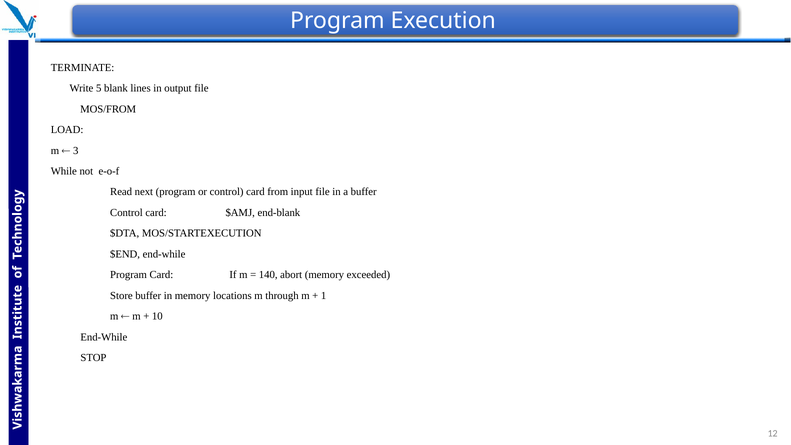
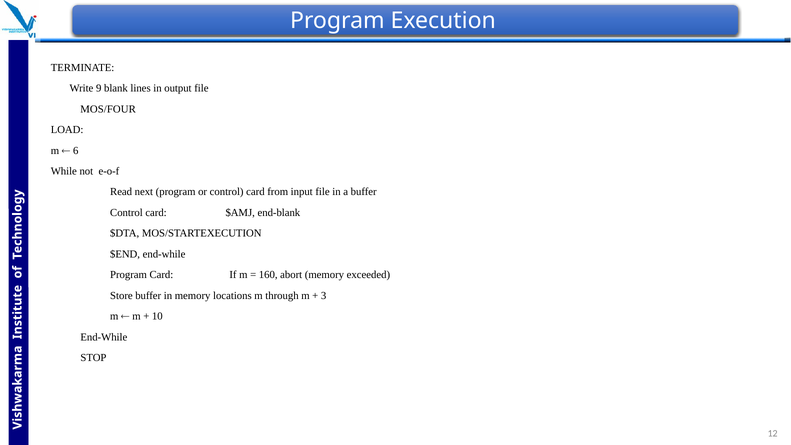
5: 5 -> 9 (99, 88)
MOS/FROM: MOS/FROM -> MOS/FOUR (108, 109)
3: 3 -> 6 (76, 150)
140: 140 -> 160 (268, 275)
1: 1 -> 3 (324, 295)
